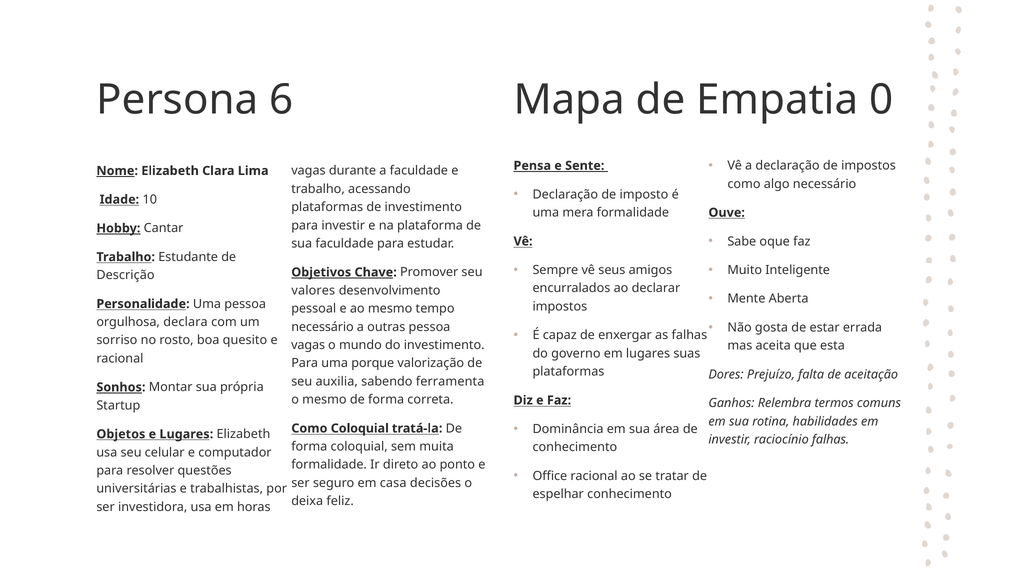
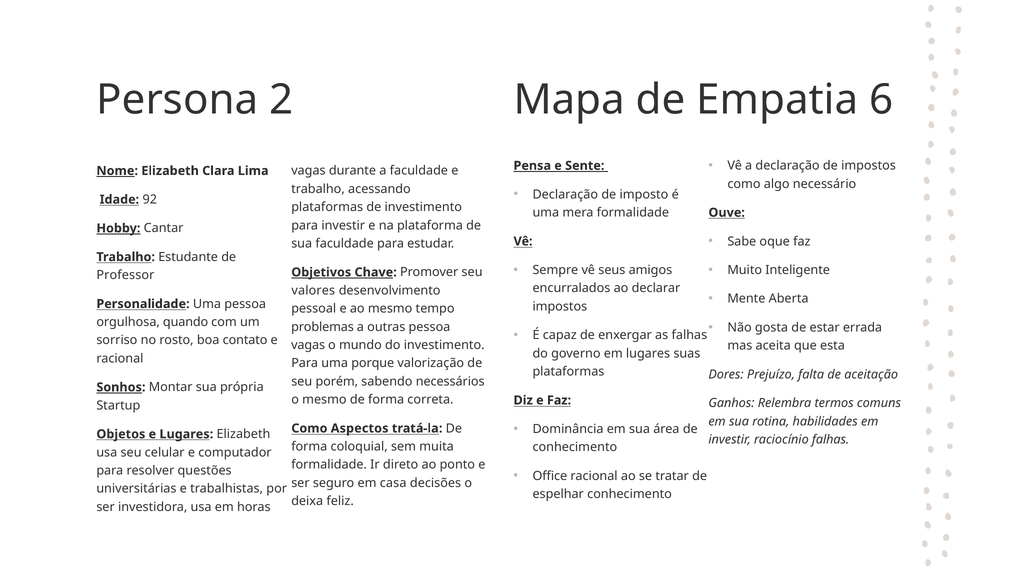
0: 0 -> 6 (881, 100)
6: 6 -> 2 (281, 100)
10: 10 -> 92 (150, 200)
Descrição: Descrição -> Professor (125, 275)
declara: declara -> quando (186, 322)
necessário: necessário -> problemas (323, 327)
quesito: quesito -> contato (245, 340)
auxilia: auxilia -> porém (337, 382)
ferramenta: ferramenta -> necessários (450, 382)
Como Coloquial: Coloquial -> Aspectos (360, 429)
